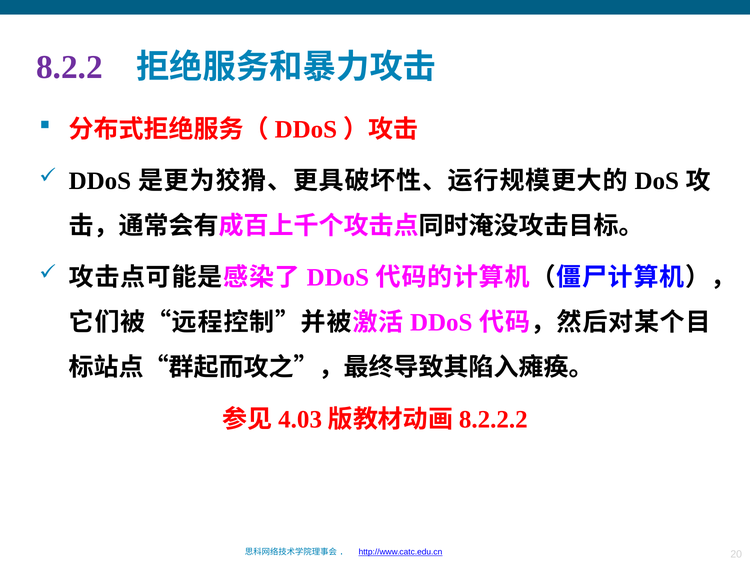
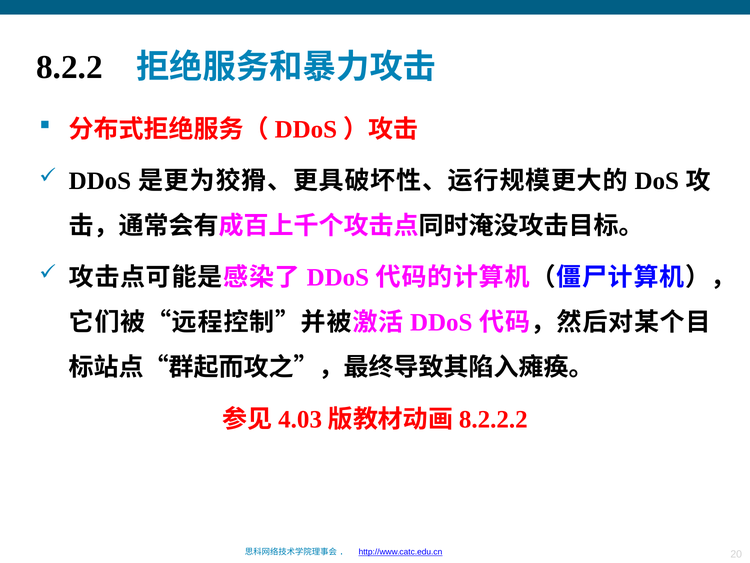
8.2.2 colour: purple -> black (70, 67)
